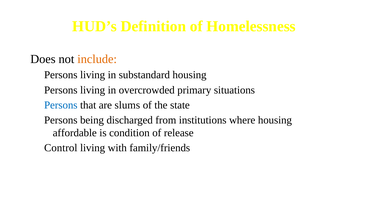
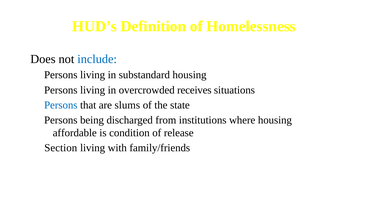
include colour: orange -> blue (97, 59)
primary: primary -> receives (194, 90)
Control: Control -> Section (61, 148)
